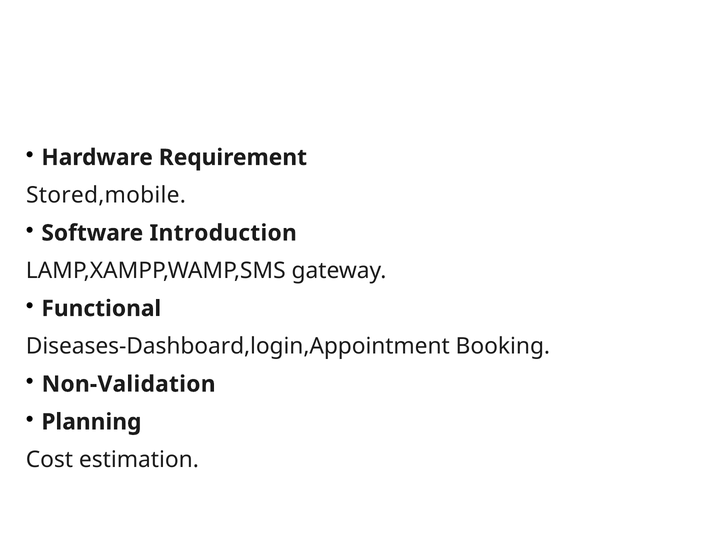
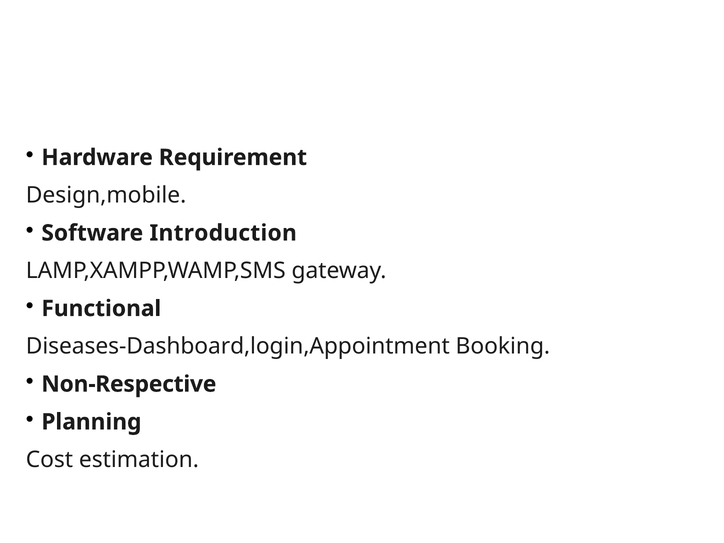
Stored,mobile: Stored,mobile -> Design,mobile (106, 195)
Non-Validation: Non-Validation -> Non-Respective (129, 384)
